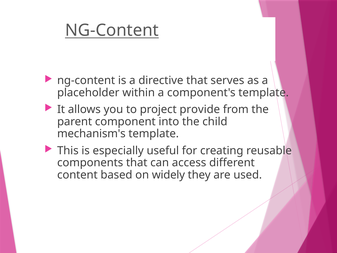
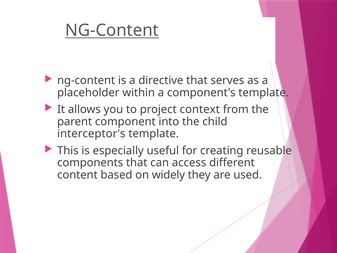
provide: provide -> context (200, 109)
mechanism's: mechanism's -> interceptor's (91, 134)
